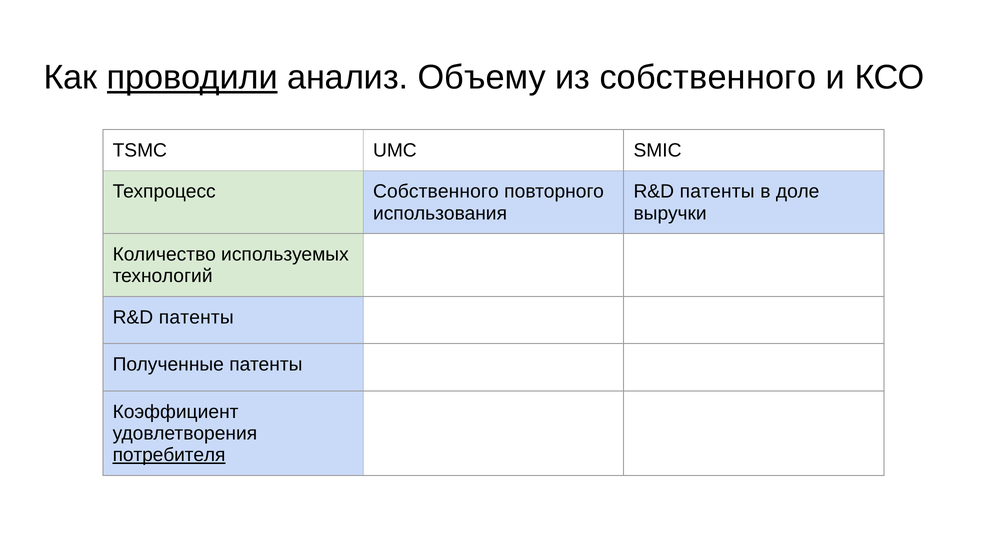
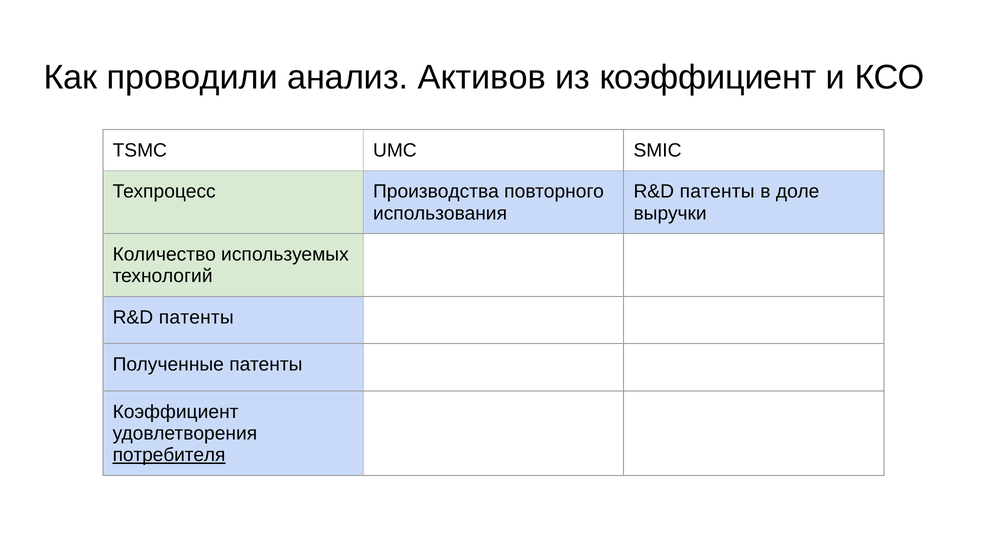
проводили underline: present -> none (192, 78)
Объему: Объему -> Активов (482, 78)
из собственного: собственного -> коэффициент (708, 78)
Техпроцесс Собственного: Собственного -> Производства (436, 192)
